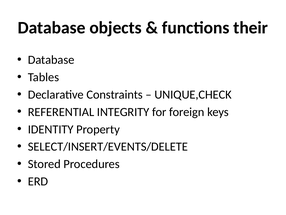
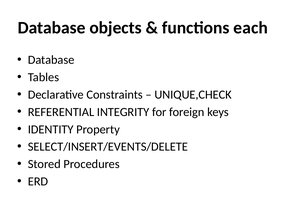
their: their -> each (251, 28)
